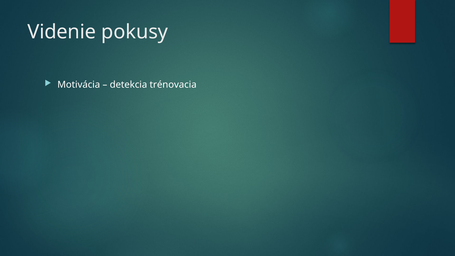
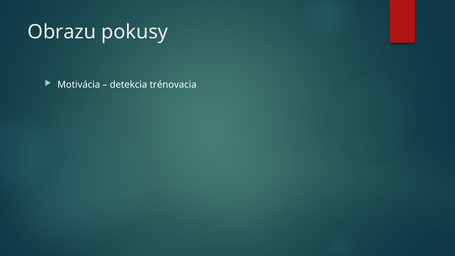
Videnie: Videnie -> Obrazu (62, 32)
